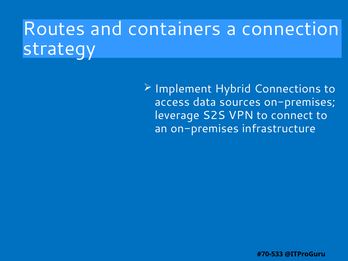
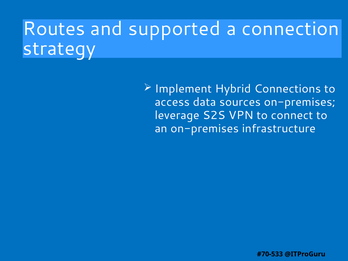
containers: containers -> supported (174, 29)
